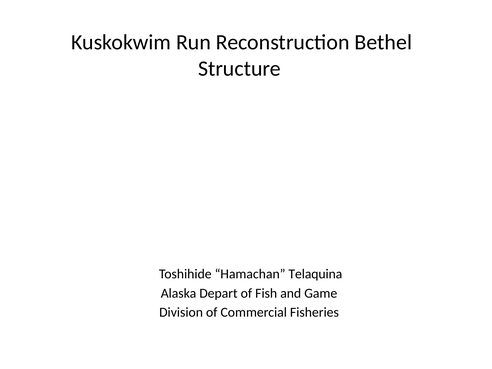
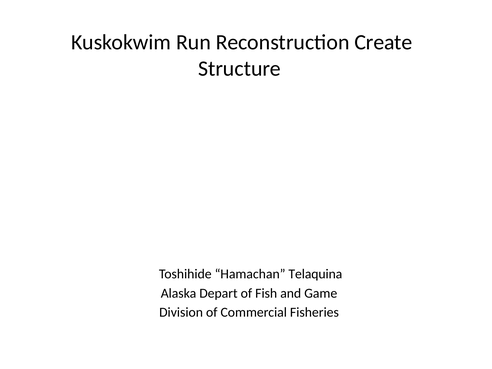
Bethel: Bethel -> Create (383, 42)
